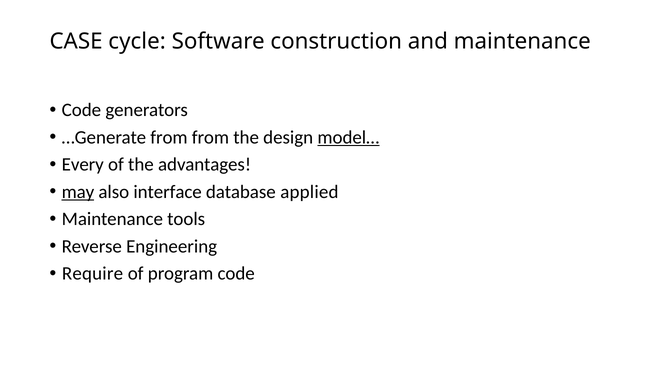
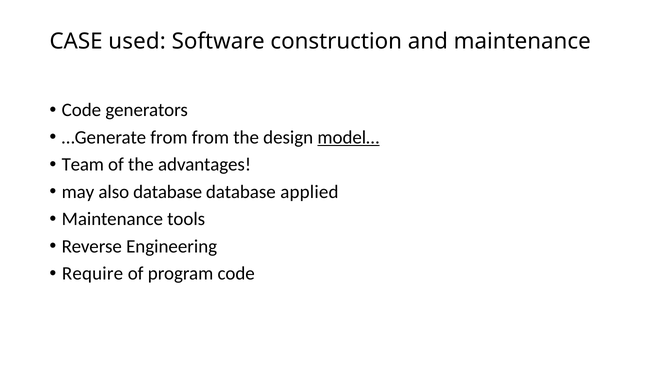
cycle: cycle -> used (137, 41)
Every: Every -> Team (83, 164)
may underline: present -> none (78, 192)
also interface: interface -> database (168, 192)
